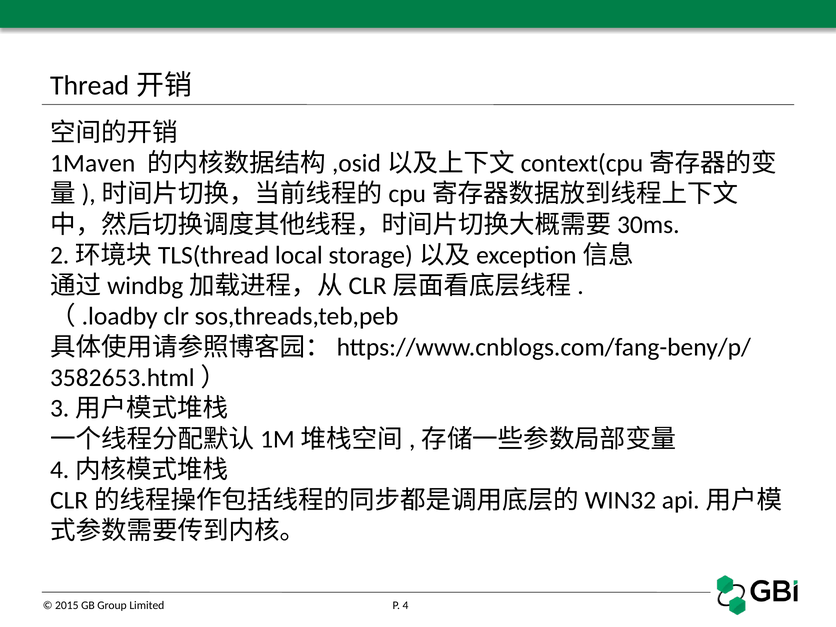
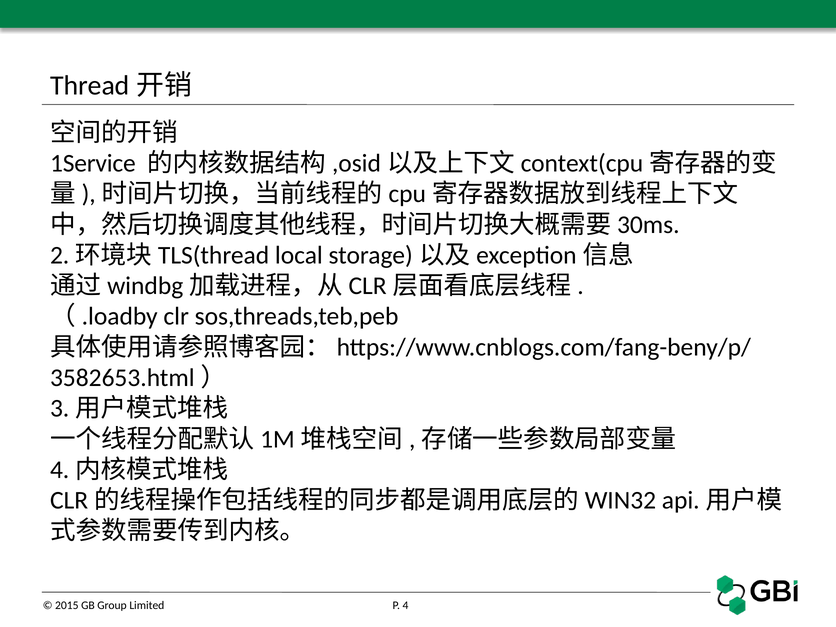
1Maven: 1Maven -> 1Service (93, 163)
